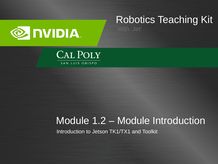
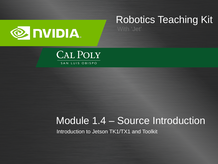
1.2: 1.2 -> 1.4 (99, 120)
Module: Module -> Source (133, 120)
